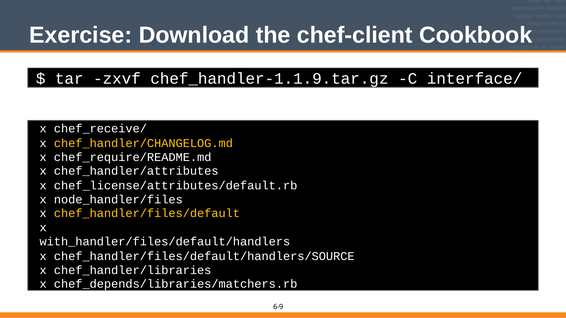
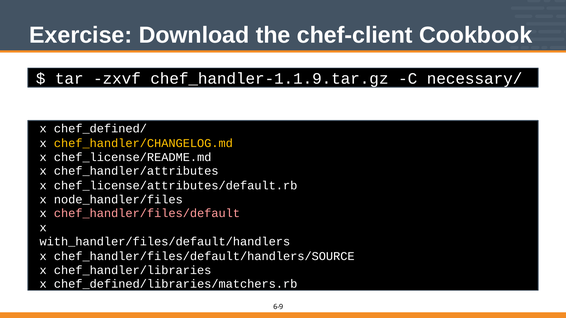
interface/: interface/ -> necessary/ (475, 79)
chef_receive/: chef_receive/ -> chef_defined/ (100, 129)
chef_require/README.md: chef_require/README.md -> chef_license/README.md (133, 157)
chef_handler/files/default colour: yellow -> pink (147, 214)
chef_depends/libraries/matchers.rb: chef_depends/libraries/matchers.rb -> chef_defined/libraries/matchers.rb (176, 284)
